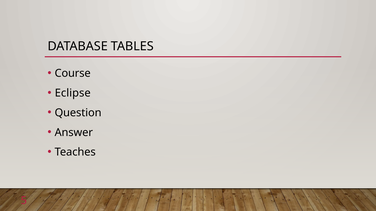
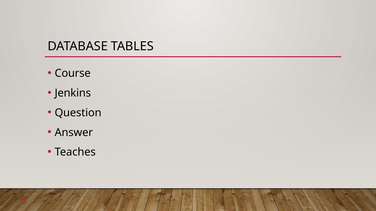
Eclipse: Eclipse -> Jenkins (73, 93)
